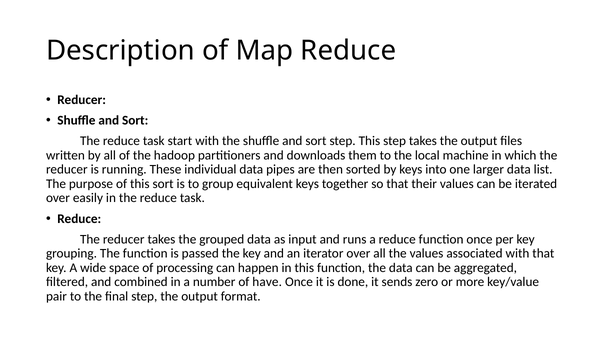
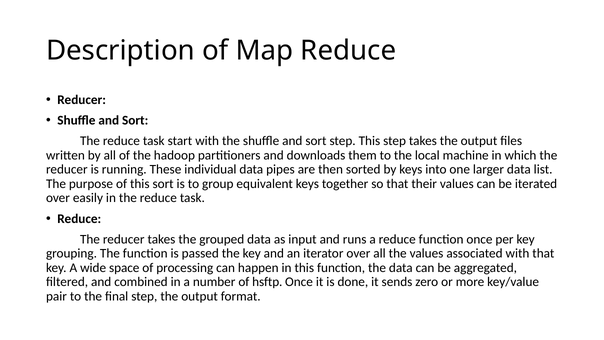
have: have -> hsftp (267, 282)
